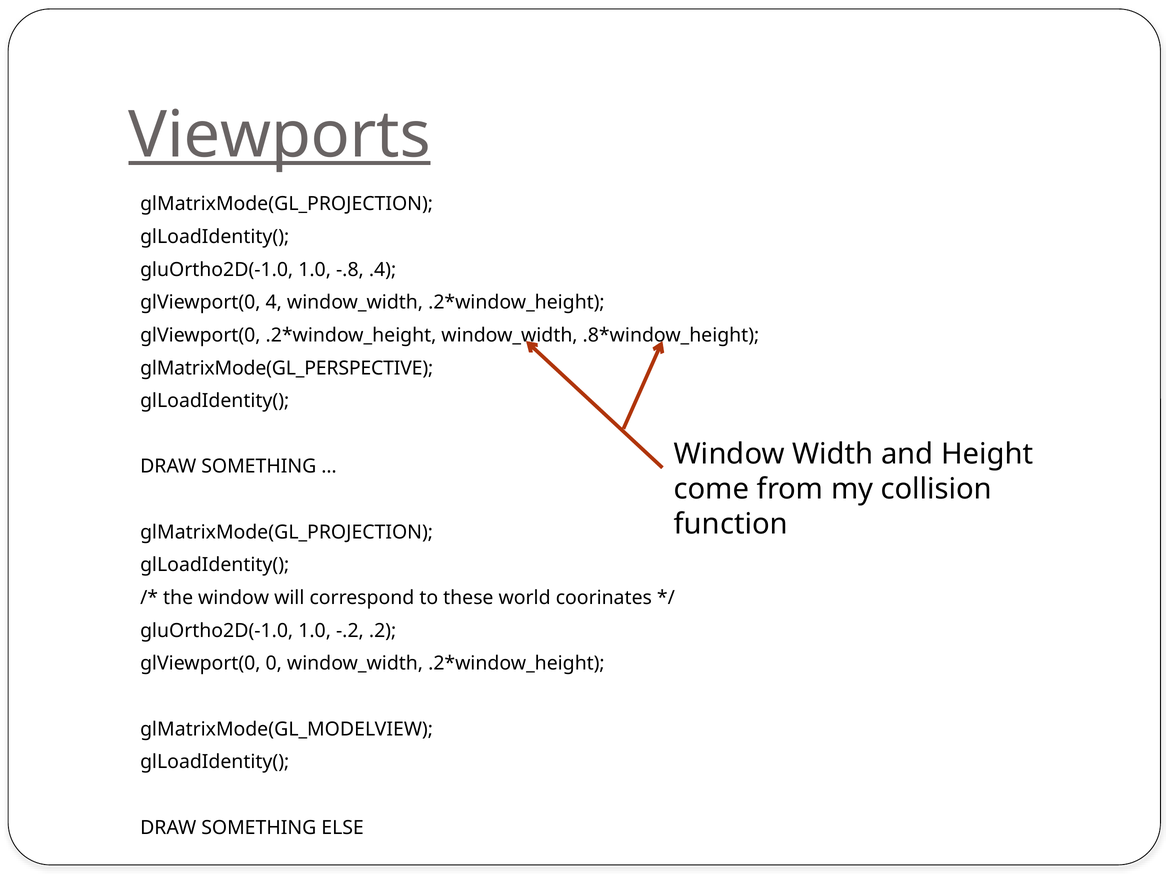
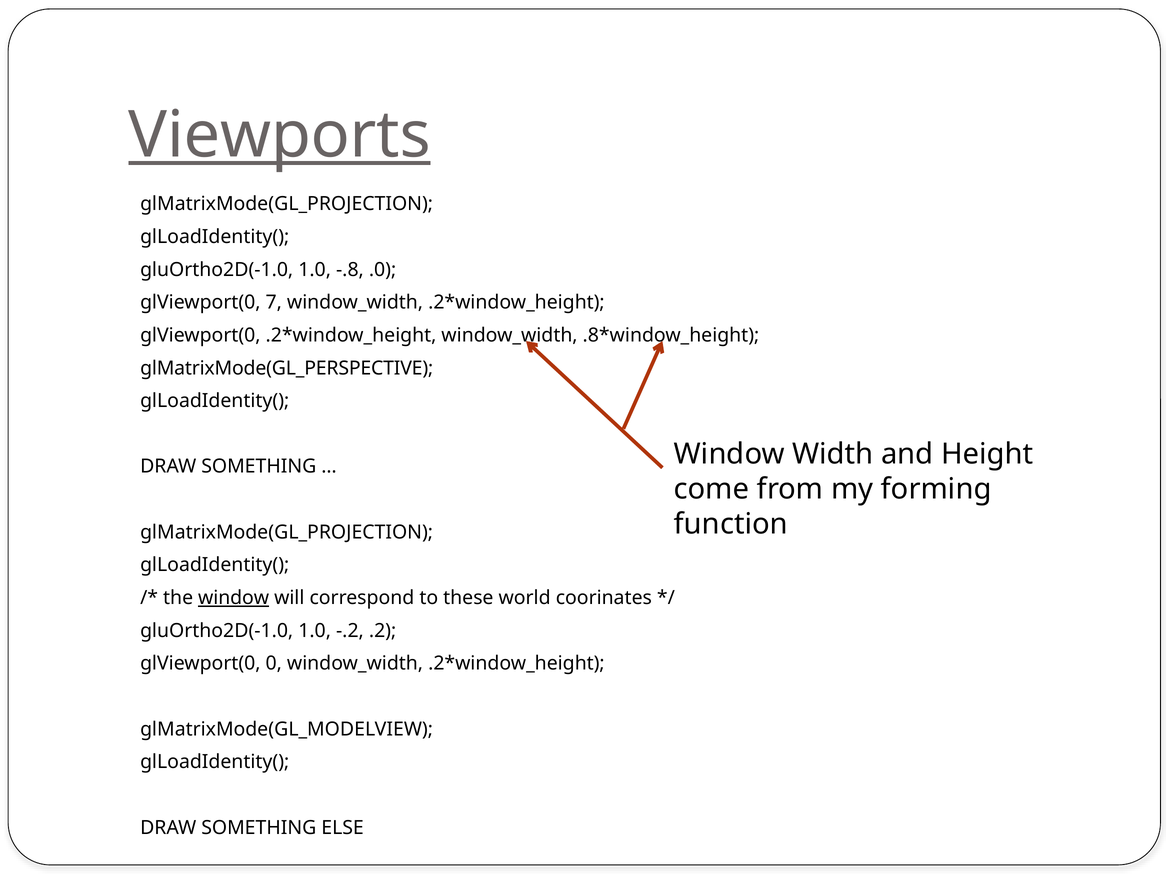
.4: .4 -> .0 (383, 270)
4: 4 -> 7 (274, 302)
collision: collision -> forming (936, 489)
window underline: none -> present (234, 598)
